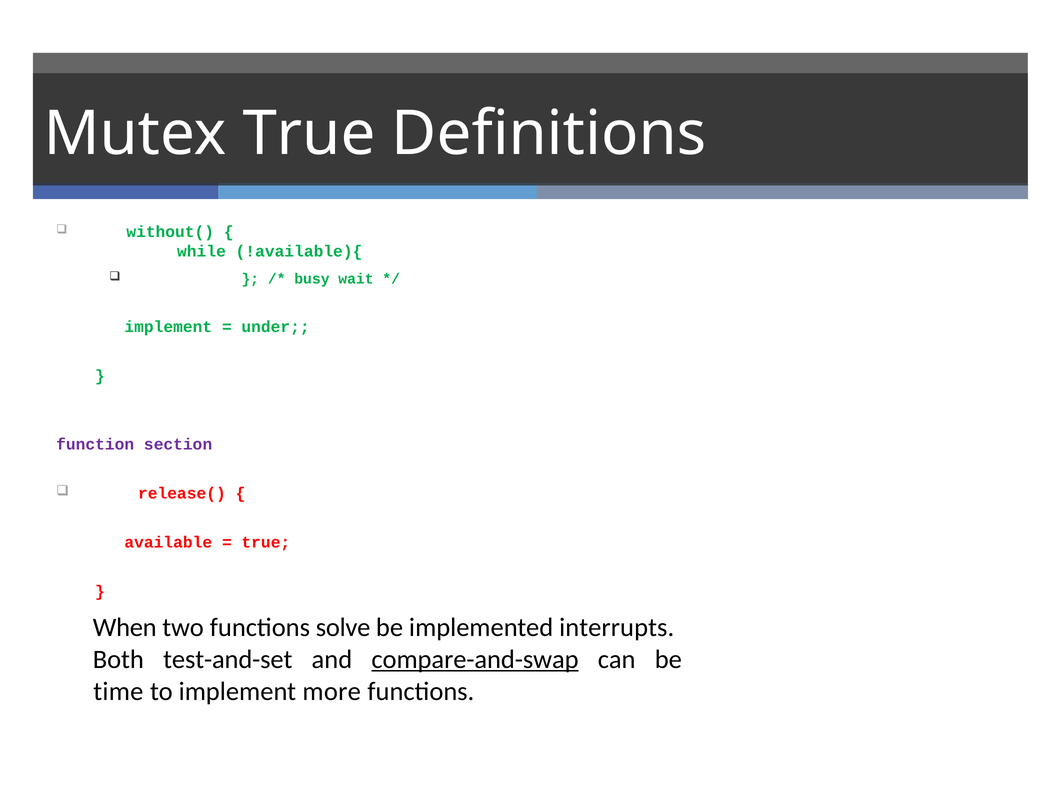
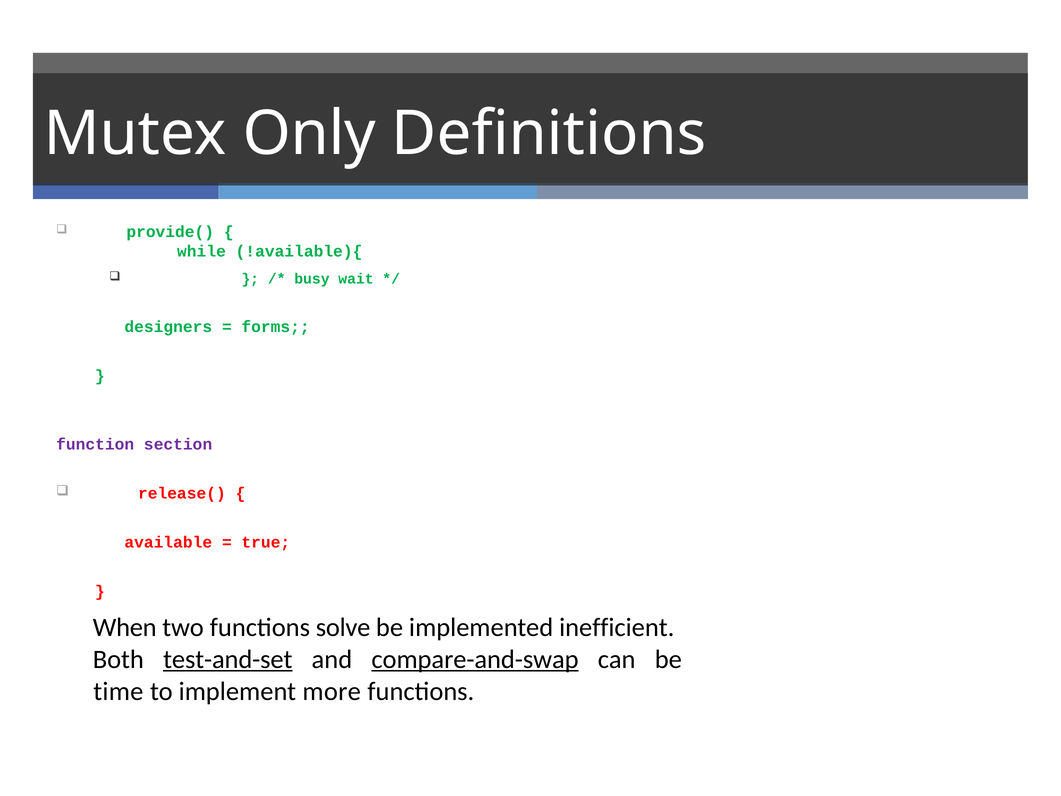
Mutex True: True -> Only (309, 134)
without(: without( -> provide( (170, 232)
implement: implement -> designers (168, 327)
under: under -> forms (276, 327)
interrupts: interrupts -> inefficient (617, 627)
test-and-set underline: none -> present (228, 659)
